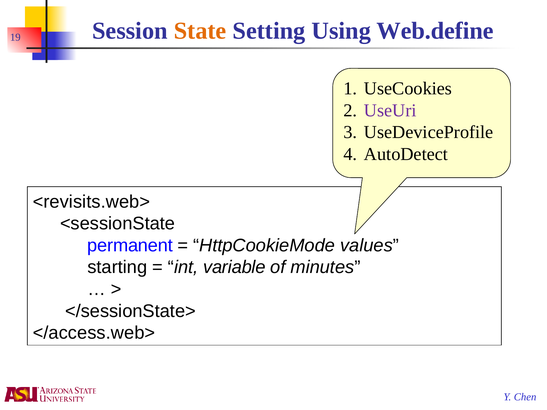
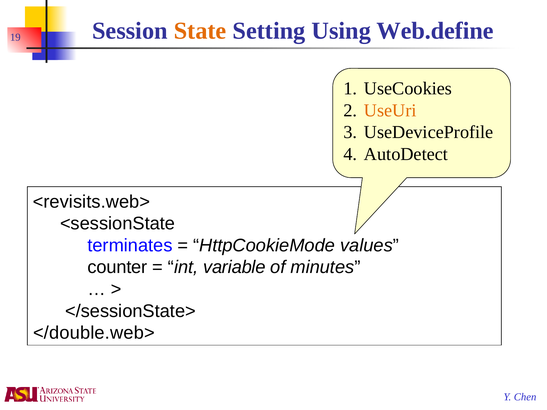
UseUri colour: purple -> orange (390, 110)
permanent: permanent -> terminates (130, 246)
starting: starting -> counter (117, 267)
</access.web>: </access.web> -> </double.web> (94, 333)
